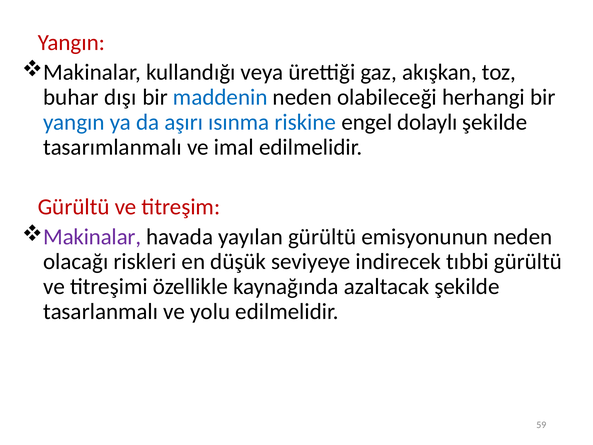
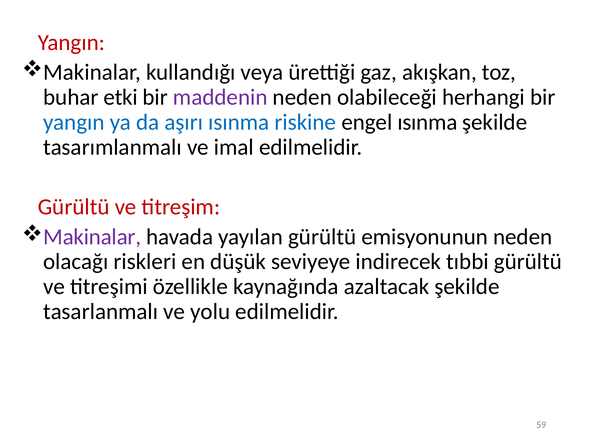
dışı: dışı -> etki (121, 97)
maddenin colour: blue -> purple (220, 97)
engel dolaylı: dolaylı -> ısınma (427, 122)
